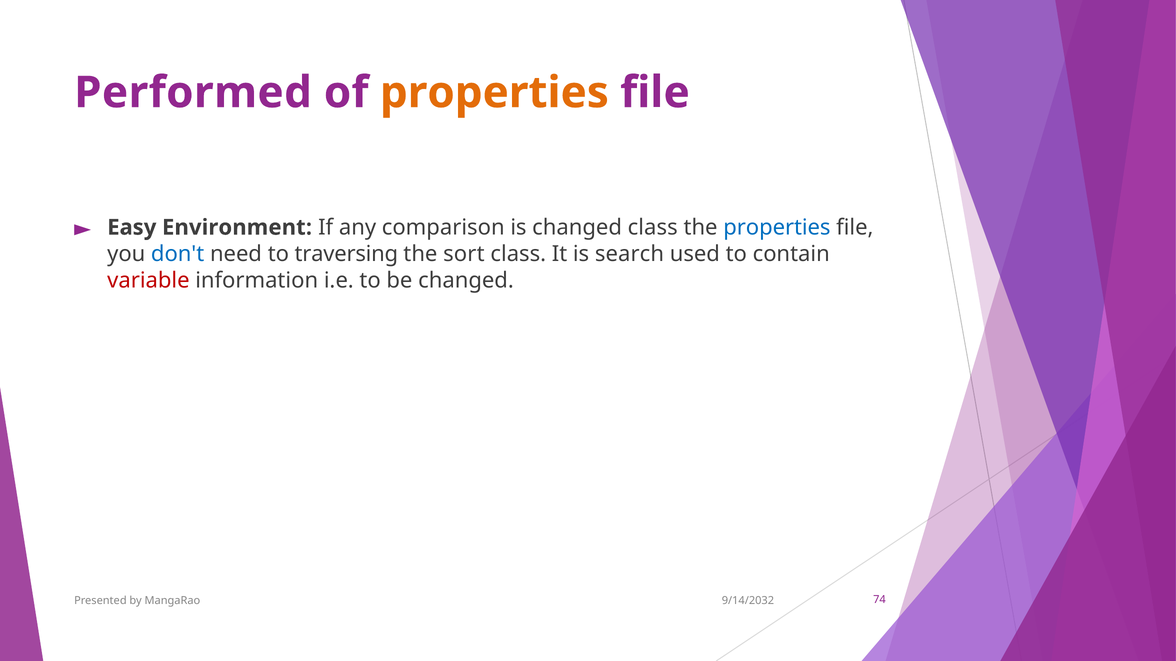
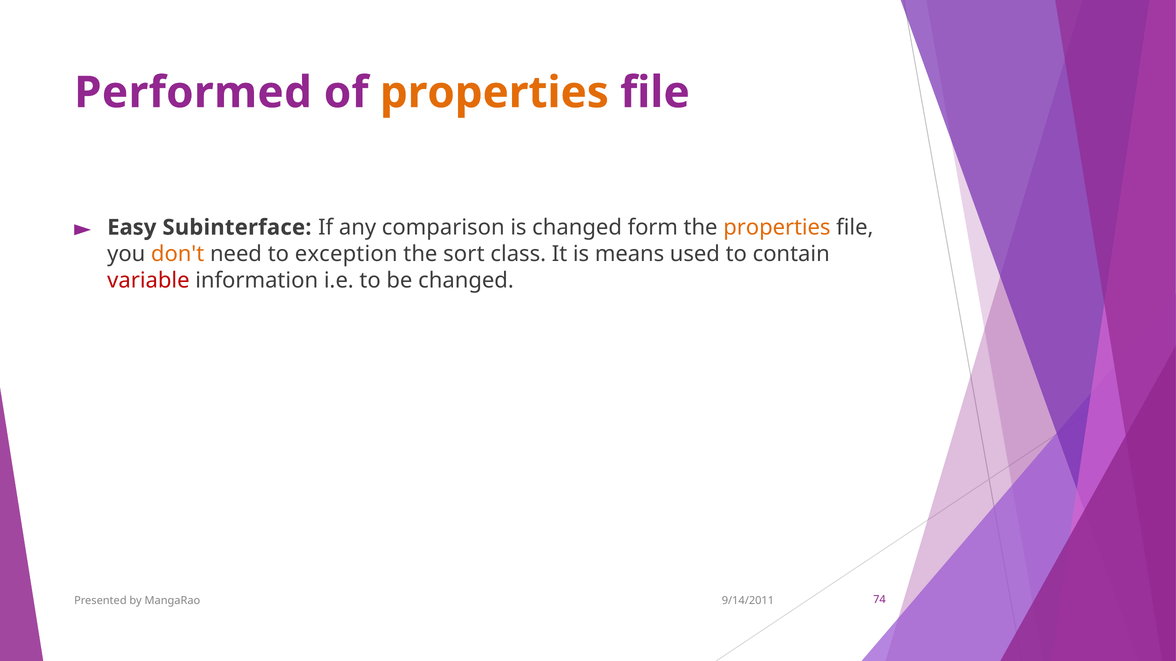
Environment: Environment -> Subinterface (237, 228)
changed class: class -> form (653, 228)
properties colour: blue -> orange (777, 228)
don't colour: blue -> orange (178, 254)
traversing: traversing -> exception (346, 254)
search: search -> means (630, 254)
9/14/2032: 9/14/2032 -> 9/14/2011 (748, 601)
